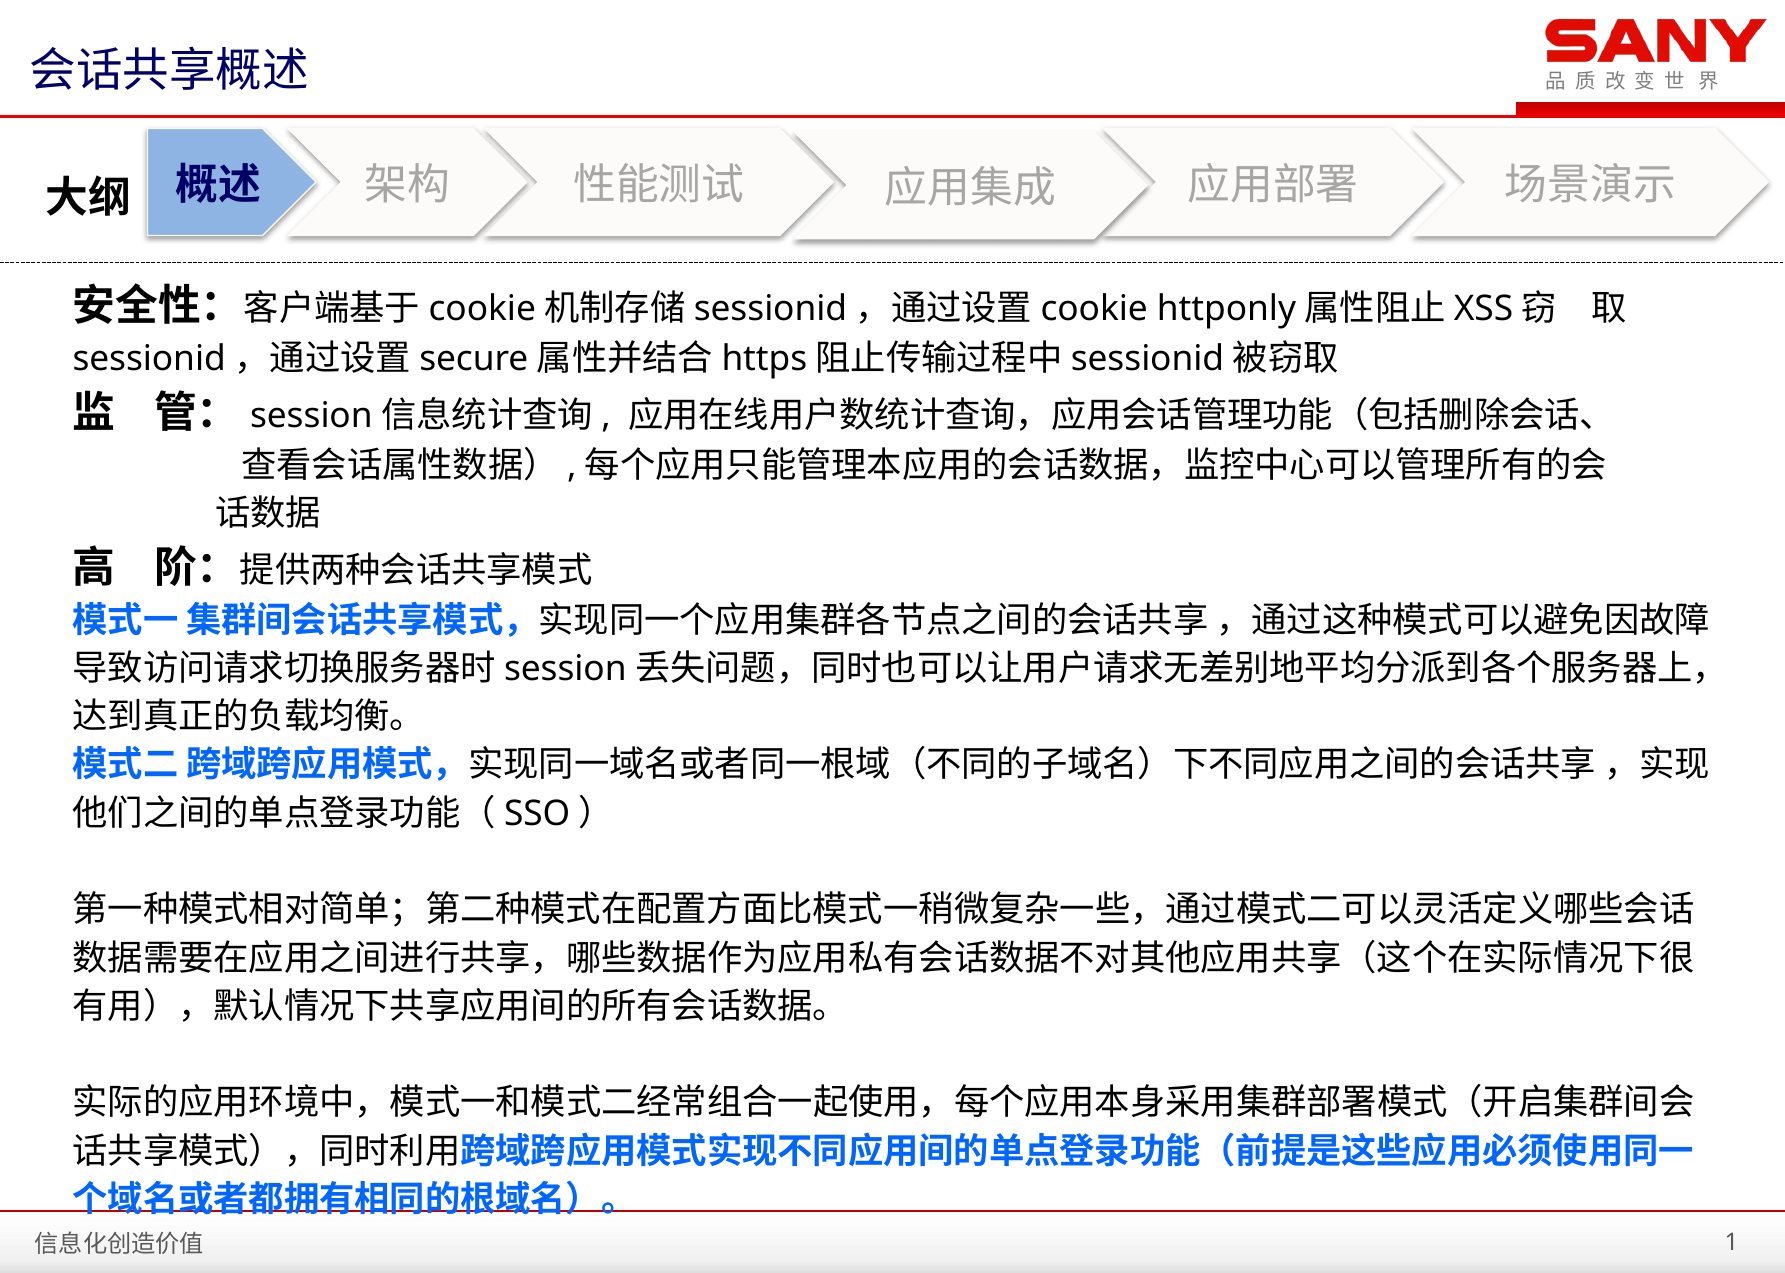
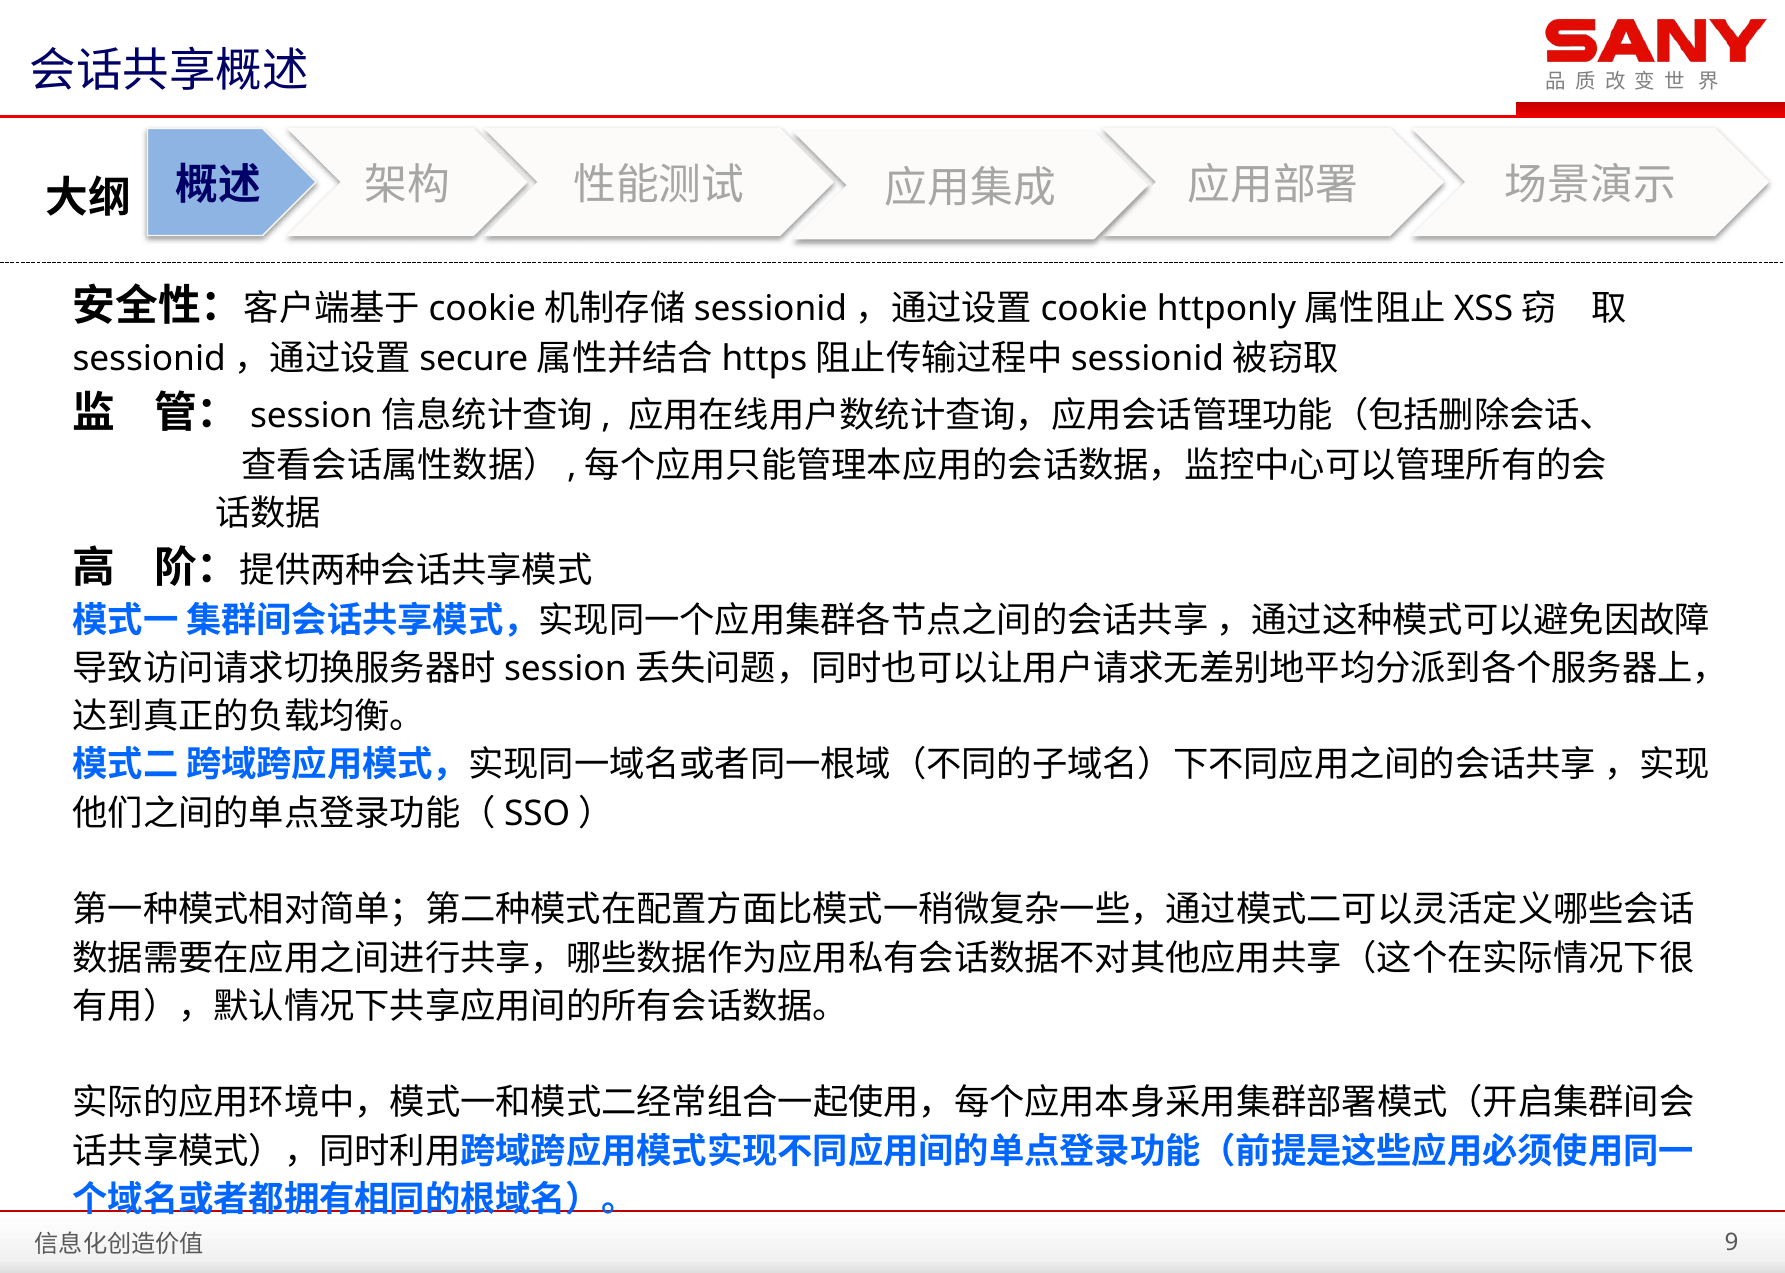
1: 1 -> 9 (1731, 1243)
